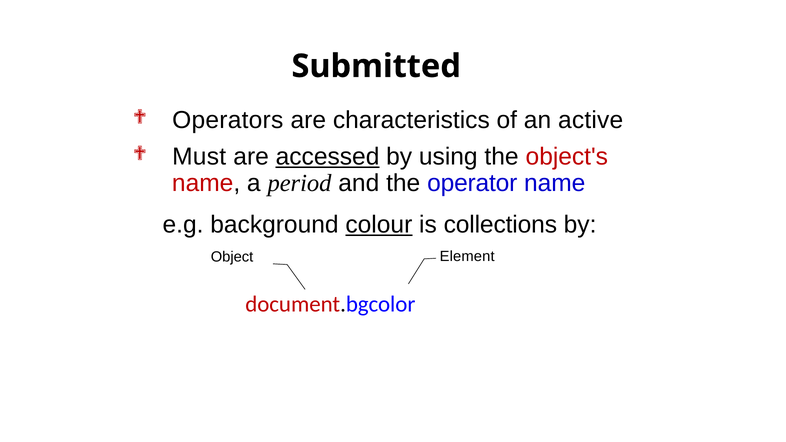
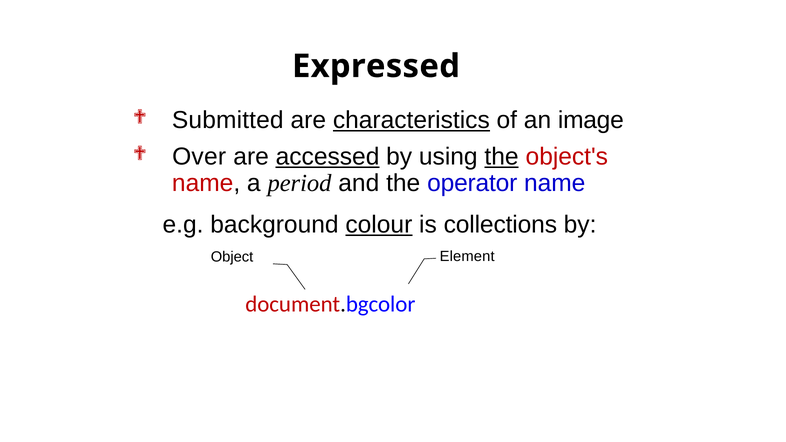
Submitted: Submitted -> Expressed (376, 66)
Operators: Operators -> Submitted (228, 120)
characteristics underline: none -> present (411, 120)
active: active -> image (591, 120)
Must: Must -> Over (199, 157)
the underline: none -> present (502, 157)
